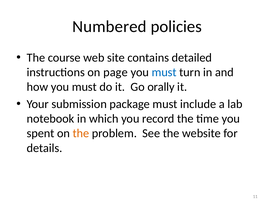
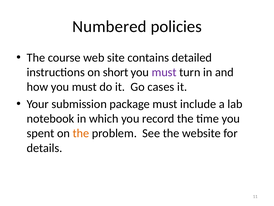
page: page -> short (116, 72)
must colour: blue -> purple (164, 72)
orally: orally -> cases (161, 87)
